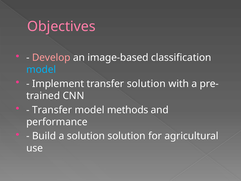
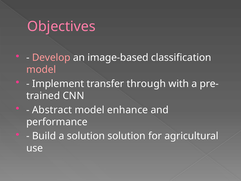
model colour: light blue -> pink (41, 70)
transfer solution: solution -> through (146, 84)
Transfer: Transfer -> Abstract (52, 110)
methods: methods -> enhance (128, 110)
